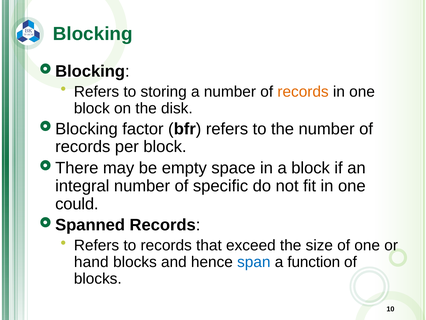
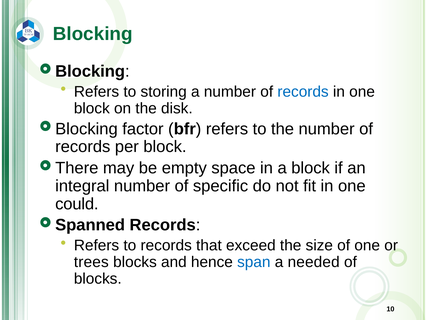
records colour: orange -> blue (303, 92)
hand: hand -> trees (91, 262)
function: function -> needed (314, 262)
